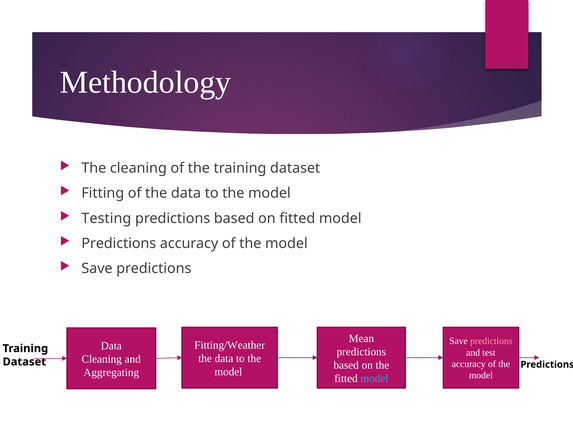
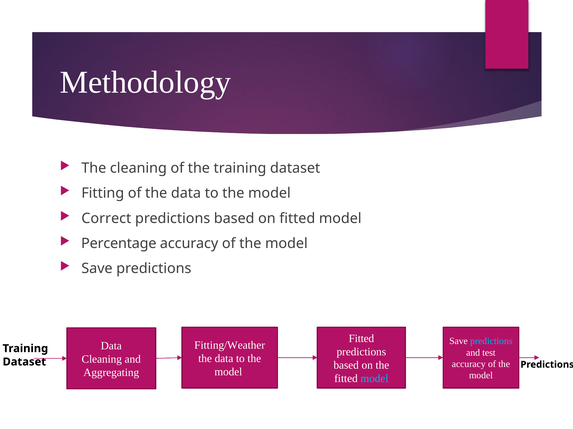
Testing: Testing -> Correct (106, 219)
Predictions: Predictions -> Percentage (119, 244)
Mean: Mean -> Fitted (361, 339)
predictions colour: pink -> light blue (491, 342)
